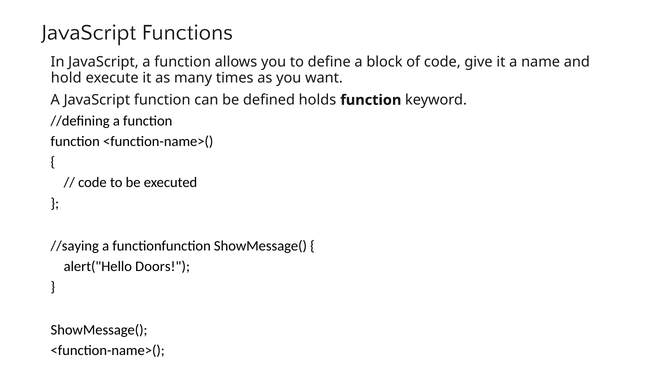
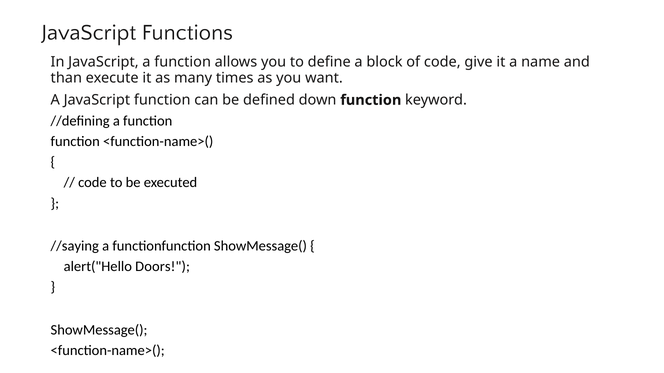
hold: hold -> than (66, 78)
holds: holds -> down (318, 100)
